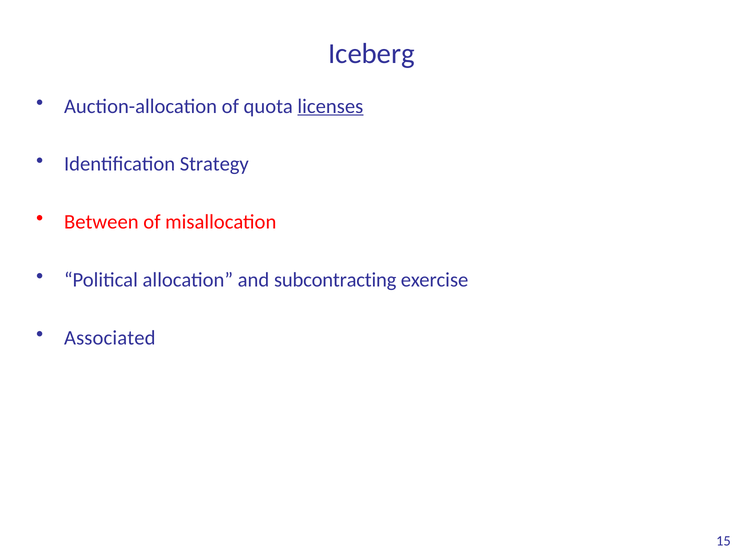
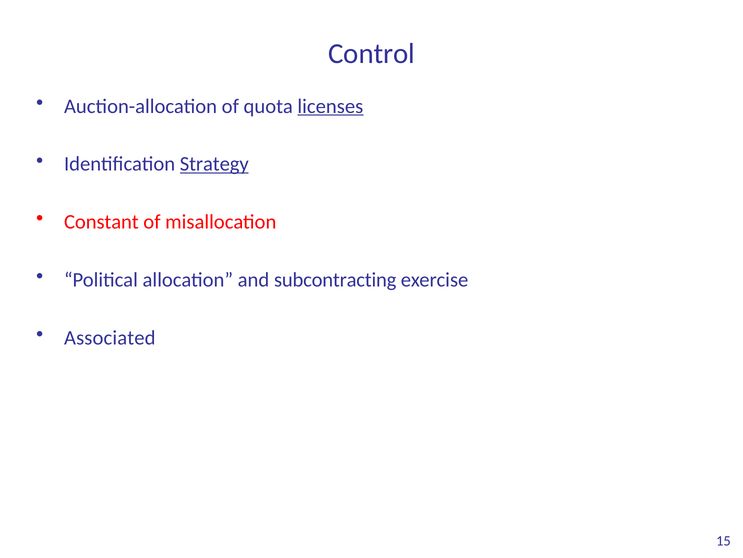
Iceberg: Iceberg -> Control (372, 54)
Strategy underline: none -> present (214, 164)
Between: Between -> Constant (101, 222)
